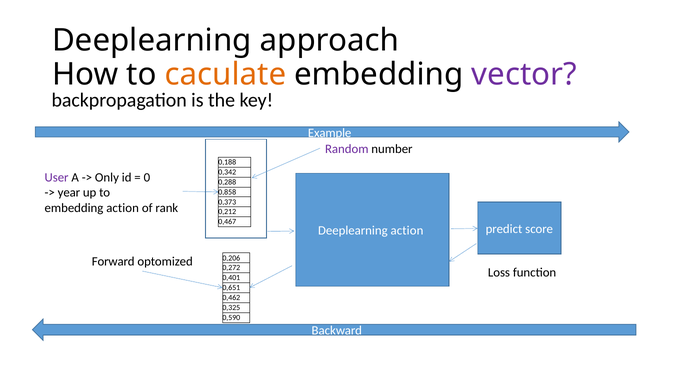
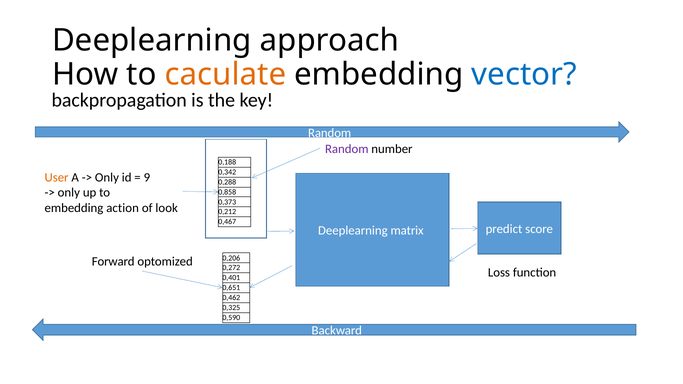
vector colour: purple -> blue (524, 74)
Example: Example -> Random (330, 133)
User colour: purple -> orange (57, 177)
0: 0 -> 9 (147, 177)
year: year -> only (69, 193)
rank: rank -> look (167, 208)
Deeplearning action: action -> matrix (407, 231)
